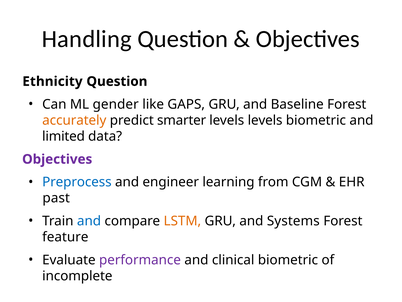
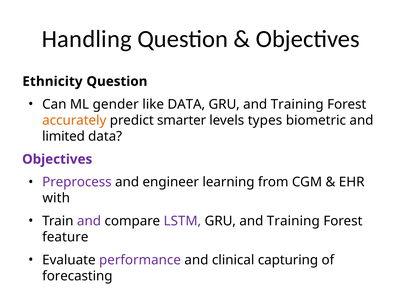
like GAPS: GAPS -> DATA (186, 104)
Baseline: Baseline -> Training (297, 104)
levels levels: levels -> types (265, 120)
Preprocess colour: blue -> purple (77, 182)
past: past -> with (56, 198)
and colour: blue -> purple (89, 221)
LSTM colour: orange -> purple (182, 221)
Systems: Systems -> Training (293, 221)
clinical biometric: biometric -> capturing (288, 260)
incomplete: incomplete -> forecasting (77, 276)
